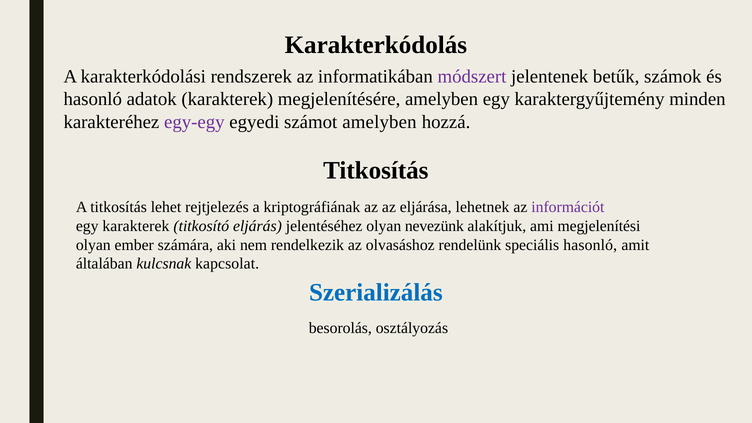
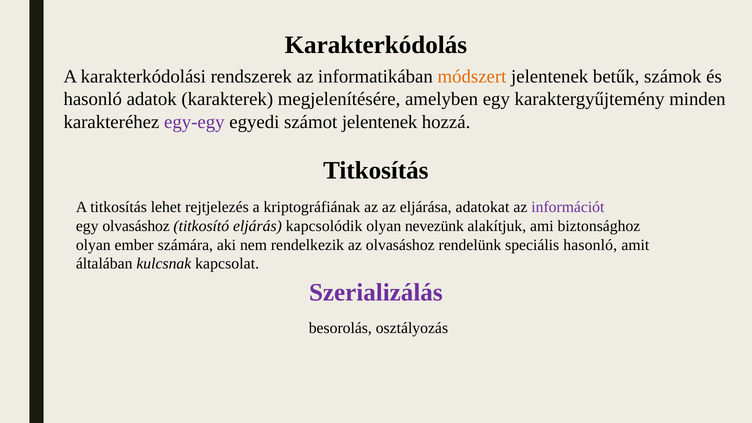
módszert colour: purple -> orange (472, 77)
számot amelyben: amelyben -> jelentenek (380, 122)
lehetnek: lehetnek -> adatokat (482, 207)
egy karakterek: karakterek -> olvasáshoz (136, 226)
jelentéséhez: jelentéséhez -> kapcsolódik (324, 226)
megjelenítési: megjelenítési -> biztonsághoz (599, 226)
Szerializálás colour: blue -> purple (376, 292)
